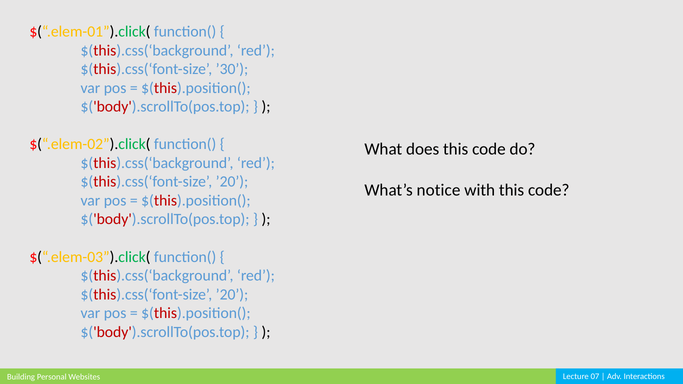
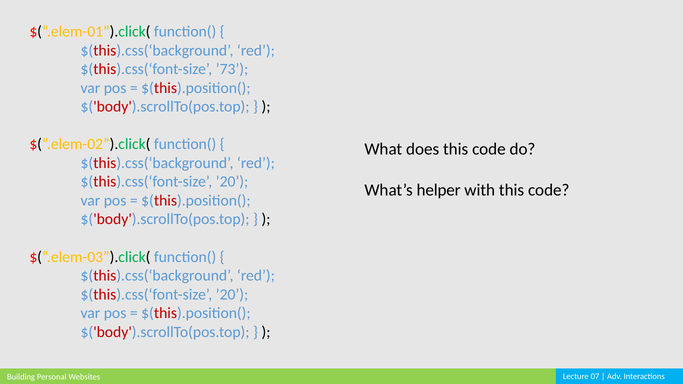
’30: ’30 -> ’73 (232, 69)
notice: notice -> helper (439, 190)
